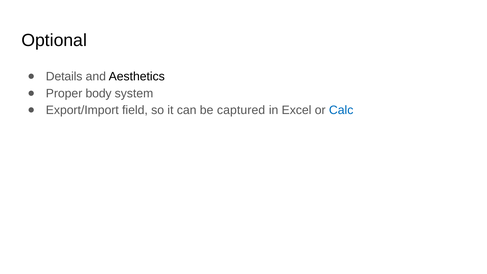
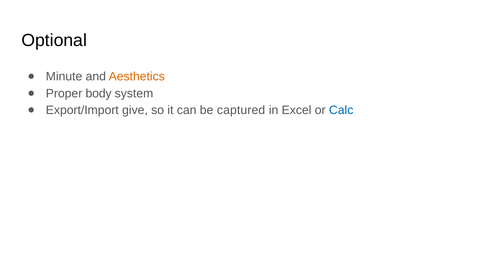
Details: Details -> Minute (64, 77)
Aesthetics colour: black -> orange (137, 77)
field: field -> give (135, 110)
